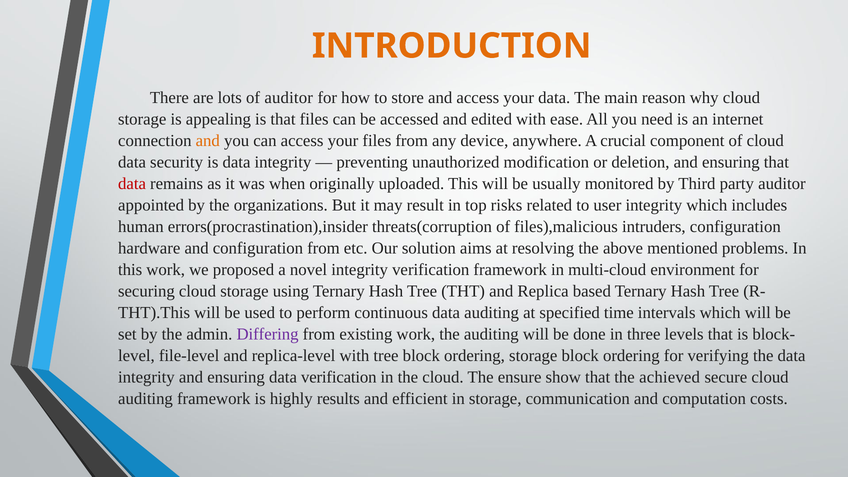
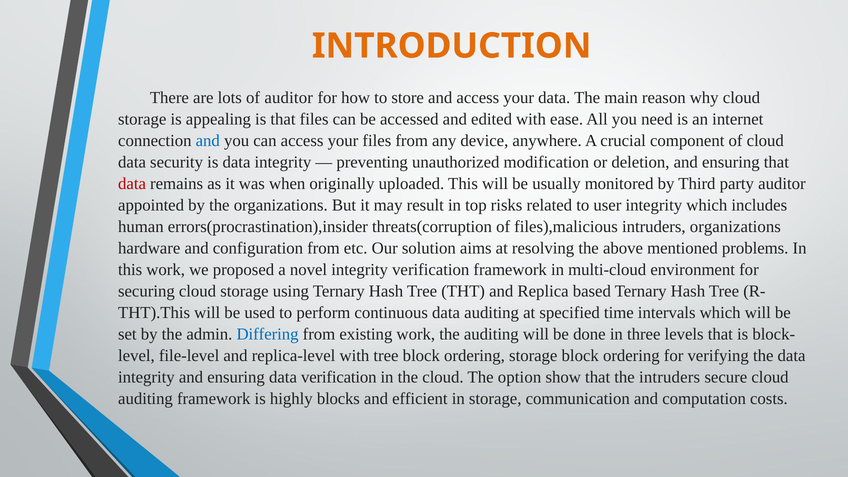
and colour: orange -> blue (208, 141)
intruders configuration: configuration -> organizations (735, 227)
Differing colour: purple -> blue (268, 334)
ensure: ensure -> option (520, 377)
the achieved: achieved -> intruders (670, 377)
results: results -> blocks (338, 399)
